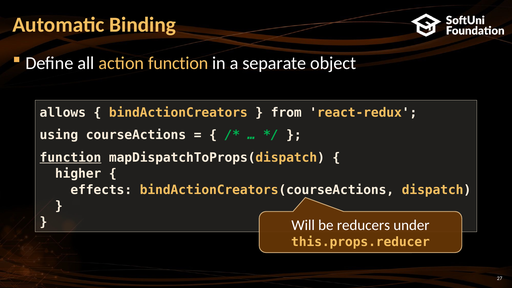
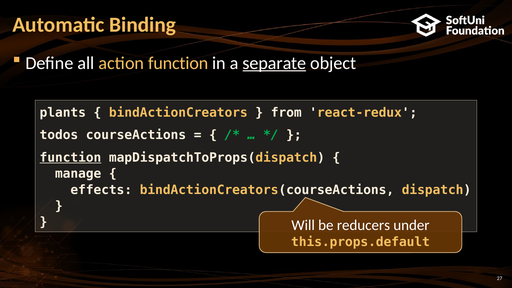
separate underline: none -> present (274, 63)
allows: allows -> plants (63, 113)
using: using -> todos (59, 135)
higher: higher -> manage (78, 174)
this.props.reducer: this.props.reducer -> this.props.default (360, 242)
